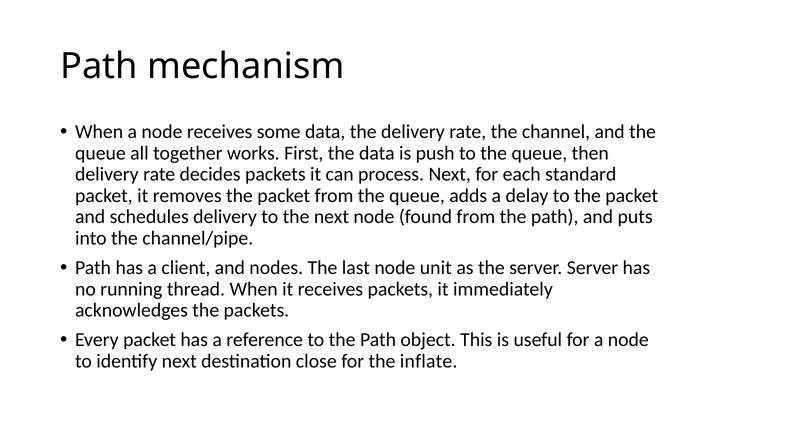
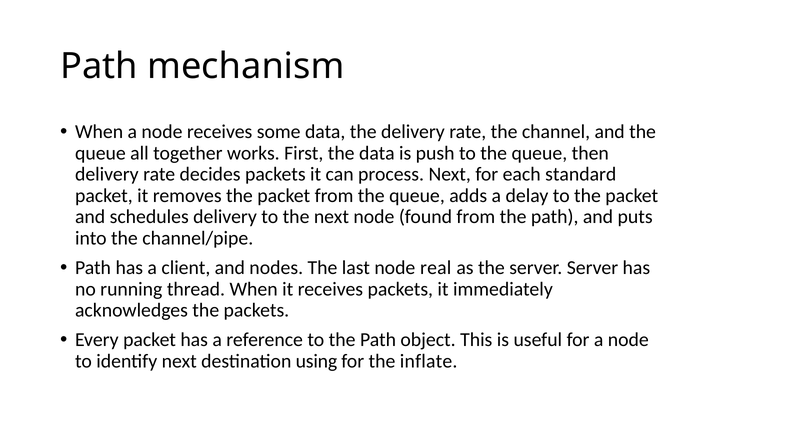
unit: unit -> real (436, 268)
close: close -> using (316, 361)
